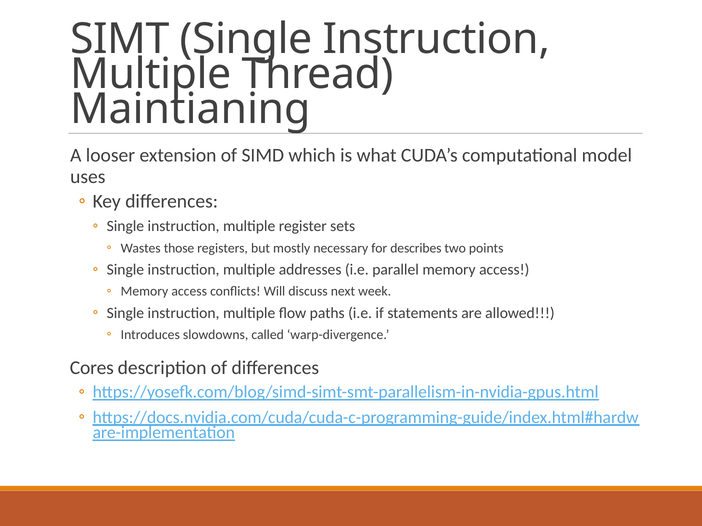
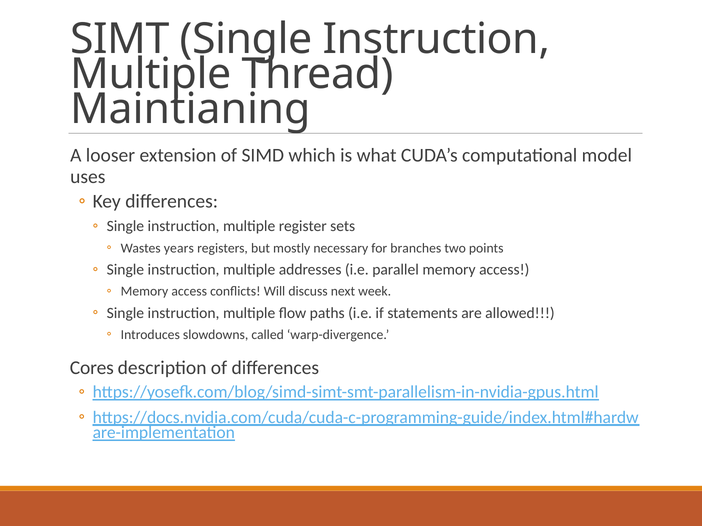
those: those -> years (179, 248)
describes: describes -> branches (416, 248)
